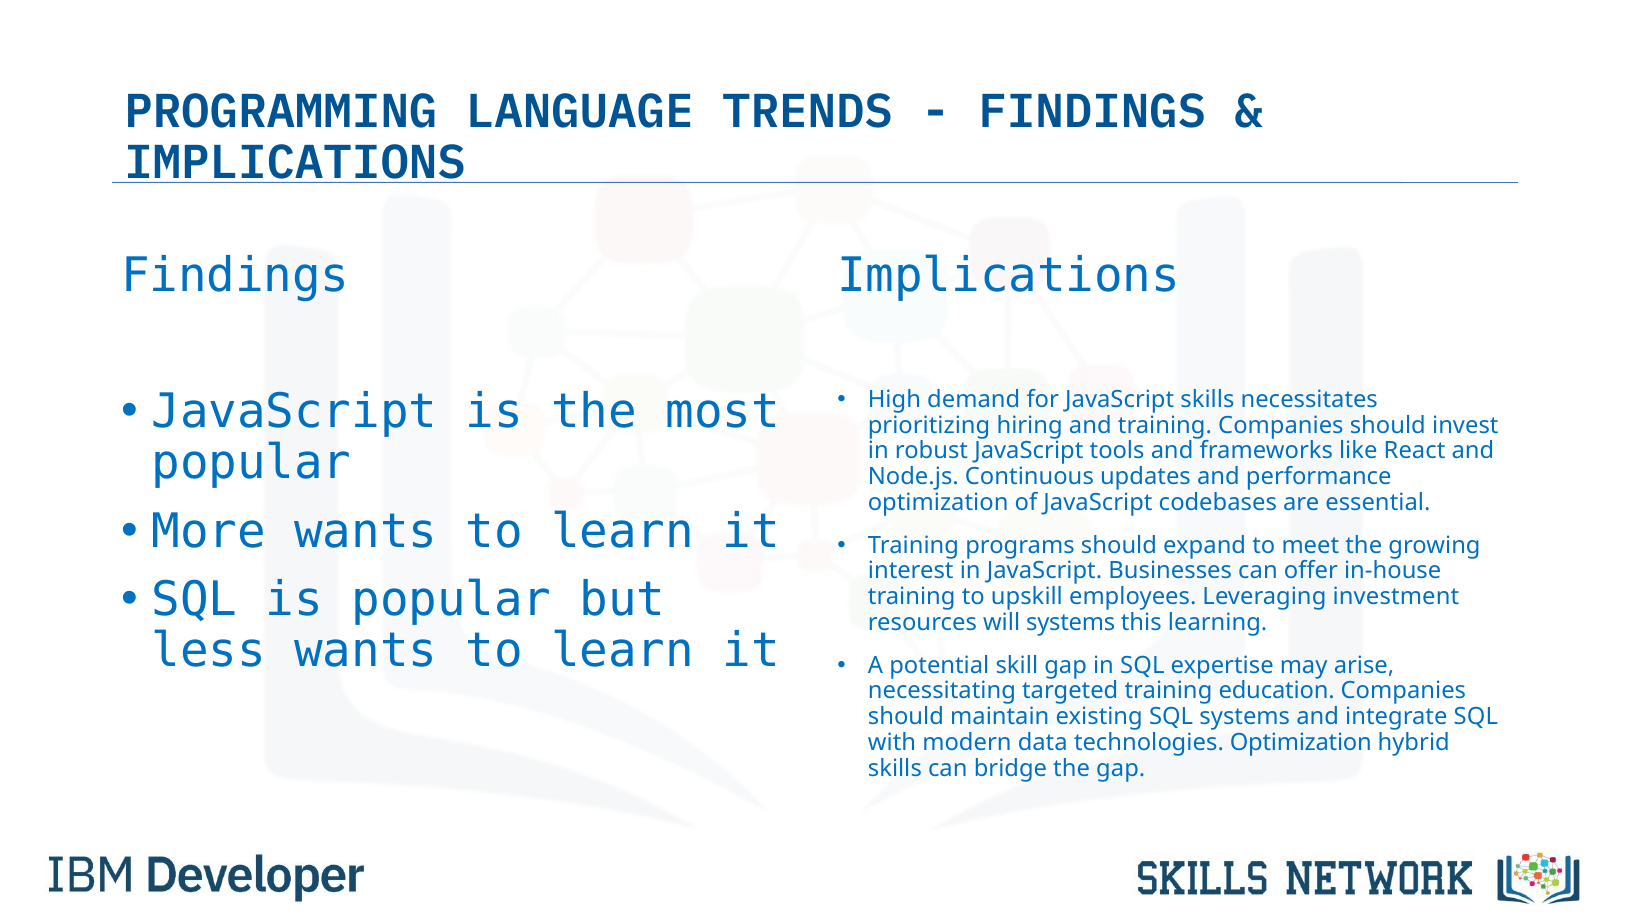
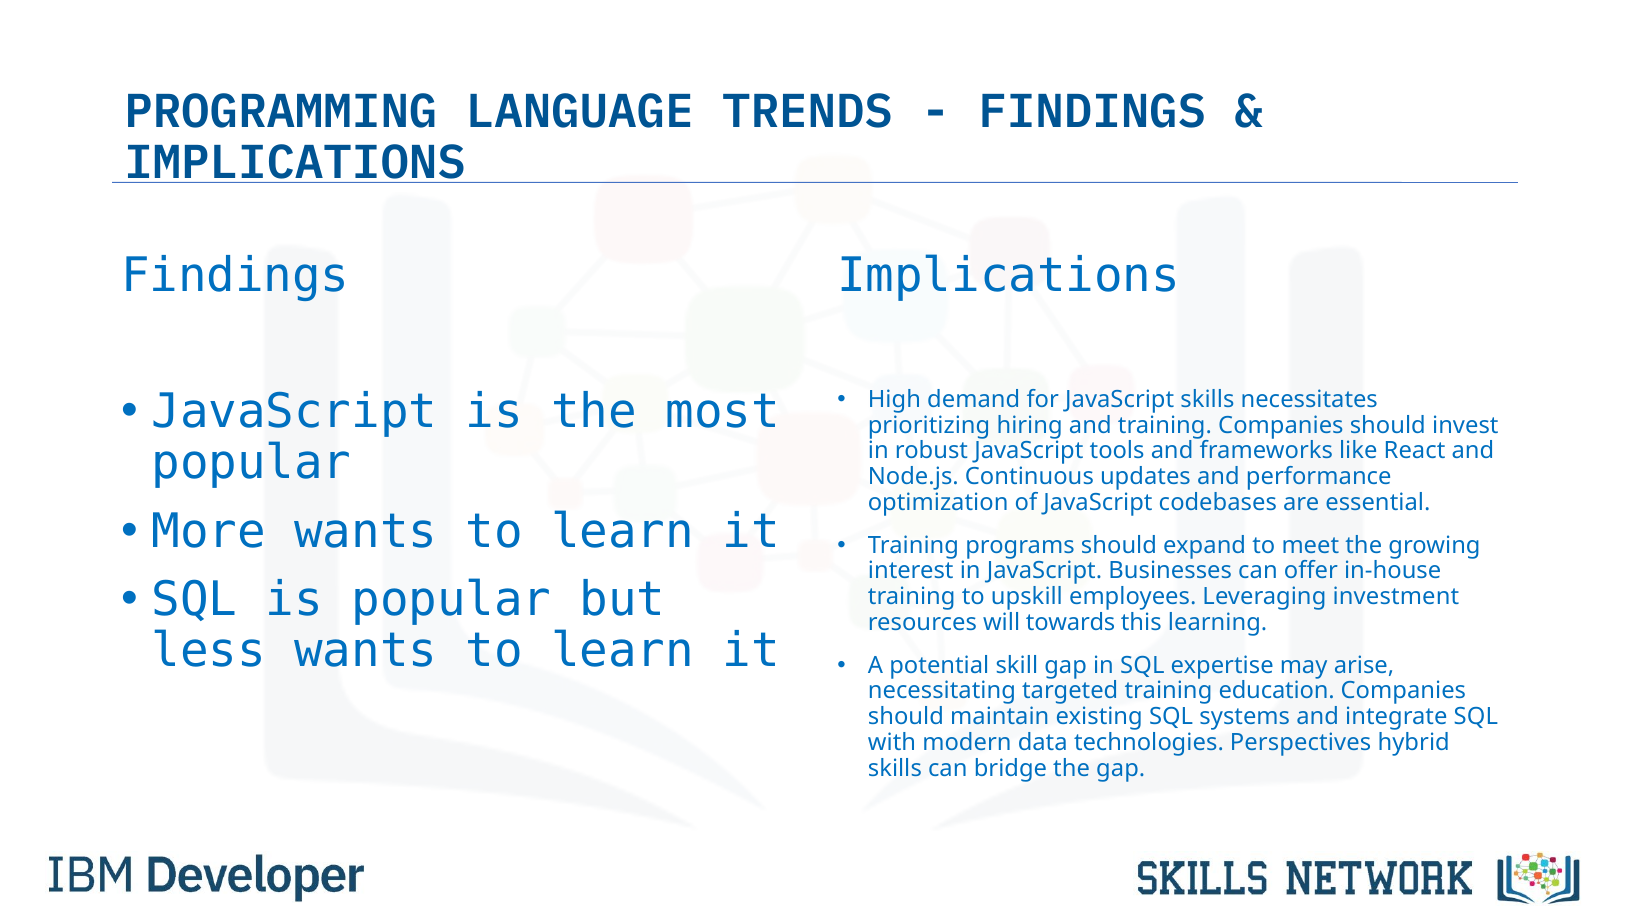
will systems: systems -> towards (1071, 622)
technologies Optimization: Optimization -> Perspectives (1301, 742)
